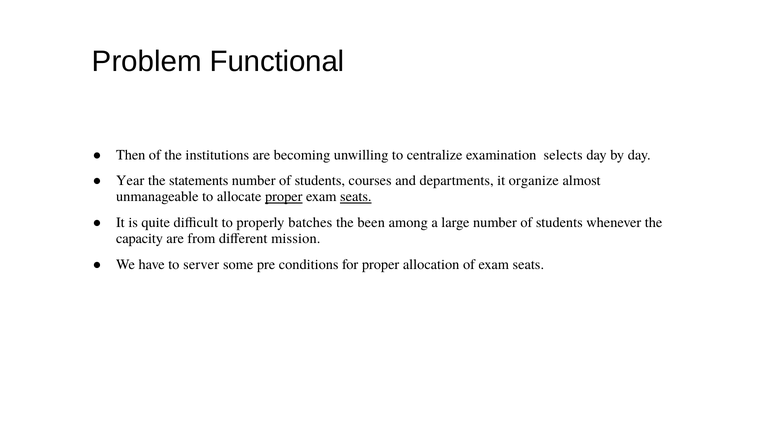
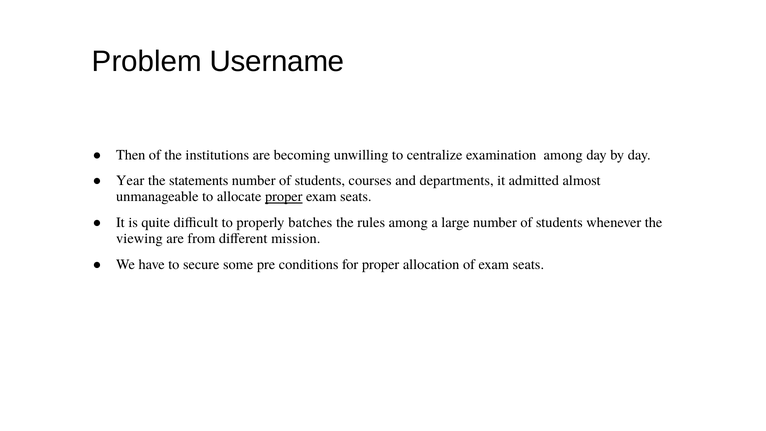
Functional: Functional -> Username (277, 61)
examination selects: selects -> among (563, 155)
organize: organize -> admitted (534, 180)
seats underline: present -> none (356, 197)
been: been -> rules (371, 222)
capacity: capacity -> viewing (139, 239)
server: server -> secure (201, 264)
